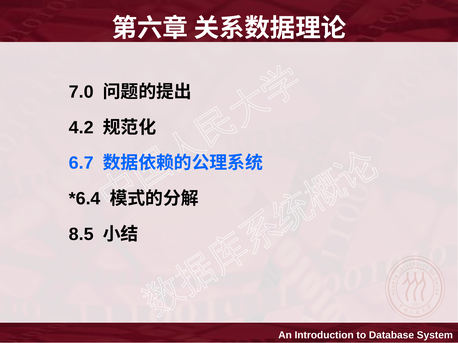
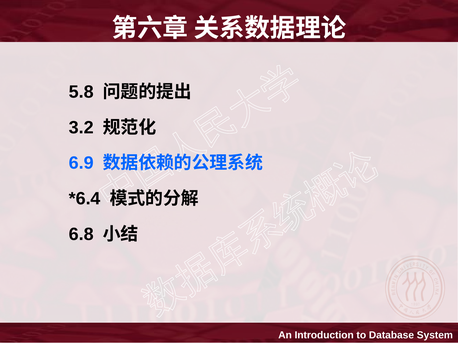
7.0: 7.0 -> 5.8 (81, 92)
4.2: 4.2 -> 3.2 (81, 128)
6.7: 6.7 -> 6.9 (81, 163)
8.5: 8.5 -> 6.8 (81, 235)
